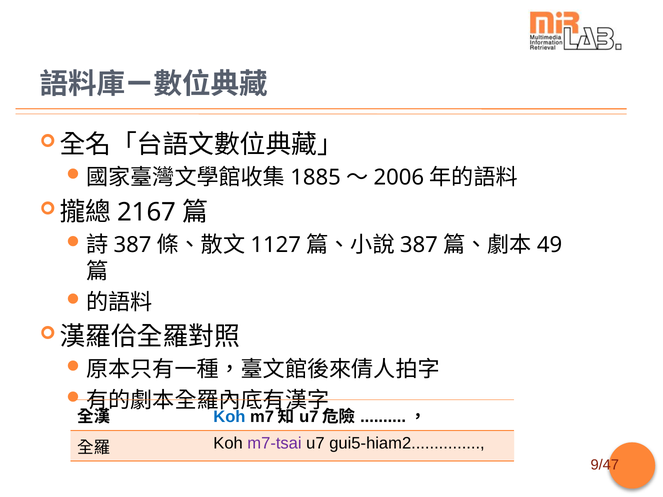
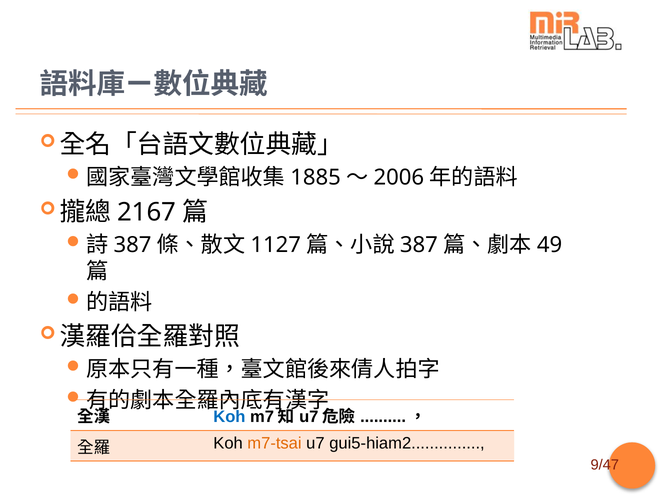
m7-tsai colour: purple -> orange (275, 444)
